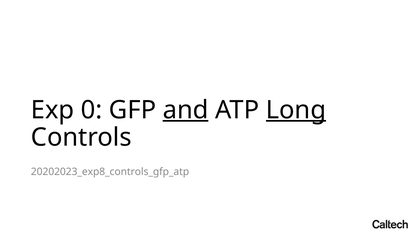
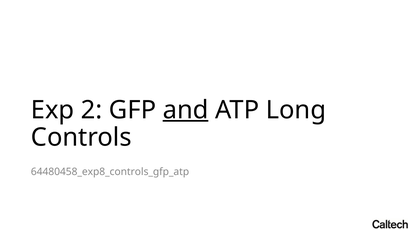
0: 0 -> 2 (92, 110)
Long underline: present -> none (296, 110)
20202023_exp8_controls_gfp_atp: 20202023_exp8_controls_gfp_atp -> 64480458_exp8_controls_gfp_atp (110, 172)
